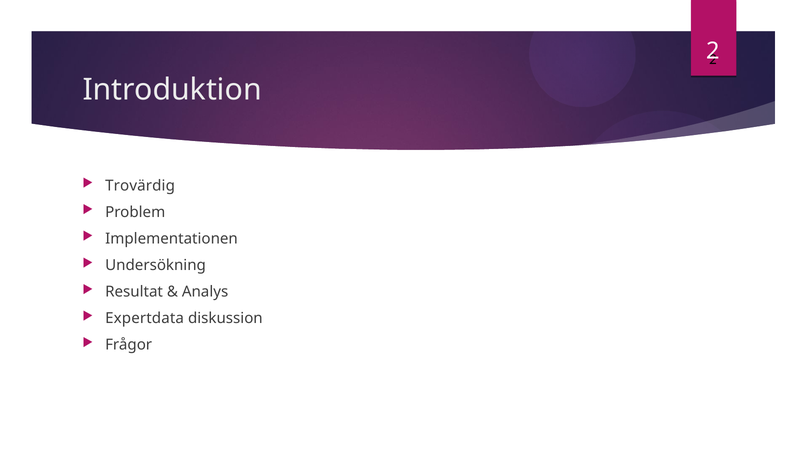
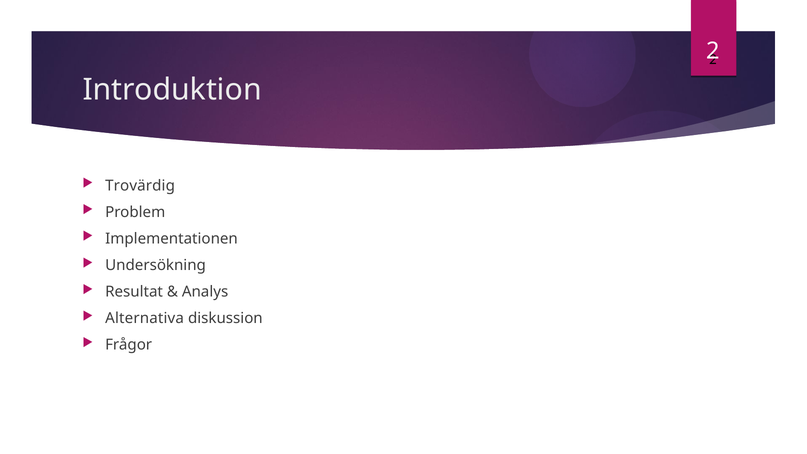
Expertdata: Expertdata -> Alternativa (145, 318)
